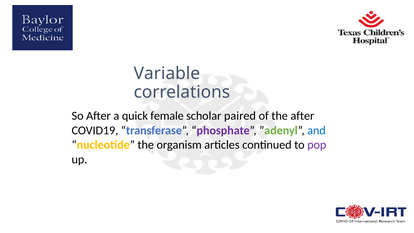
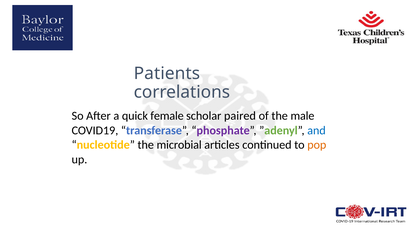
Variable: Variable -> Patients (167, 74)
the after: after -> male (302, 116)
organism: organism -> microbial (179, 145)
pop colour: purple -> orange (317, 145)
